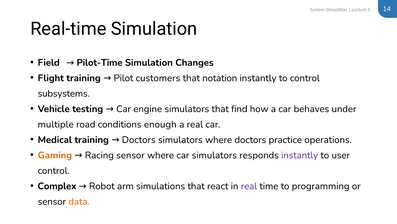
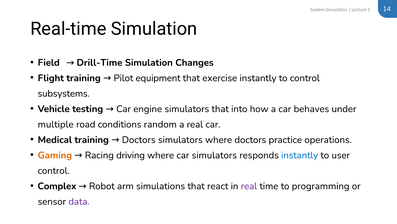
Pilot-Time: Pilot-Time -> Drill-Time (99, 62)
customers: customers -> equipment (158, 78)
notation: notation -> exercise (220, 78)
find: find -> into (239, 109)
enough: enough -> random (160, 124)
Racing sensor: sensor -> driving (131, 155)
instantly colour: purple -> blue (300, 155)
data colour: orange -> purple (79, 201)
